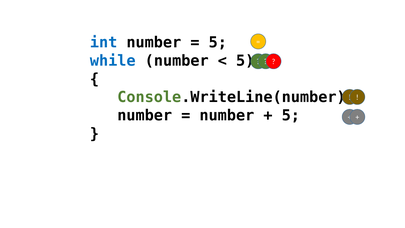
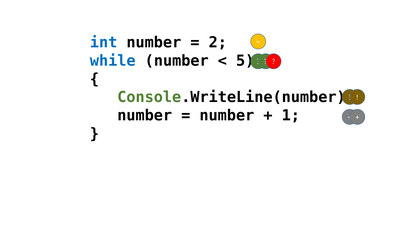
5: 5 -> 2 (218, 42)
5: 5 -> 1 (291, 115)
